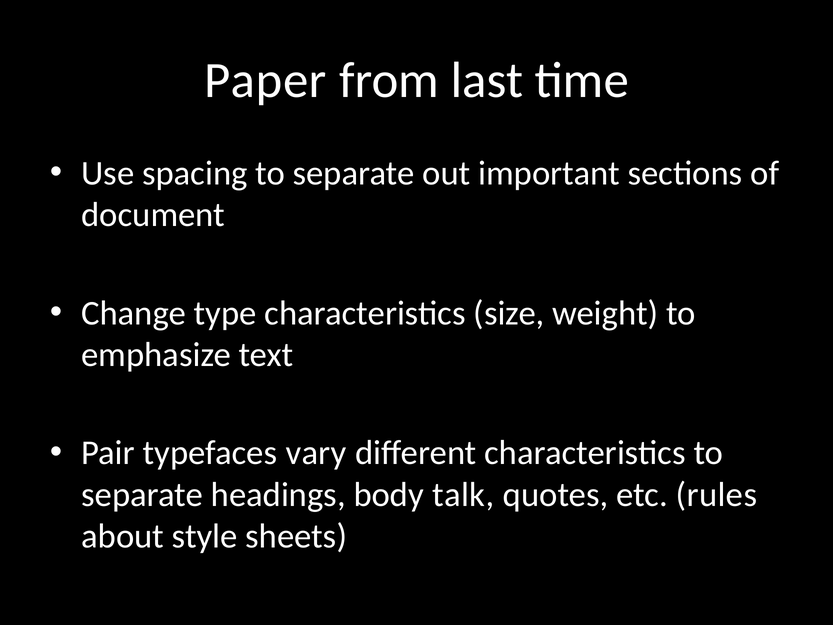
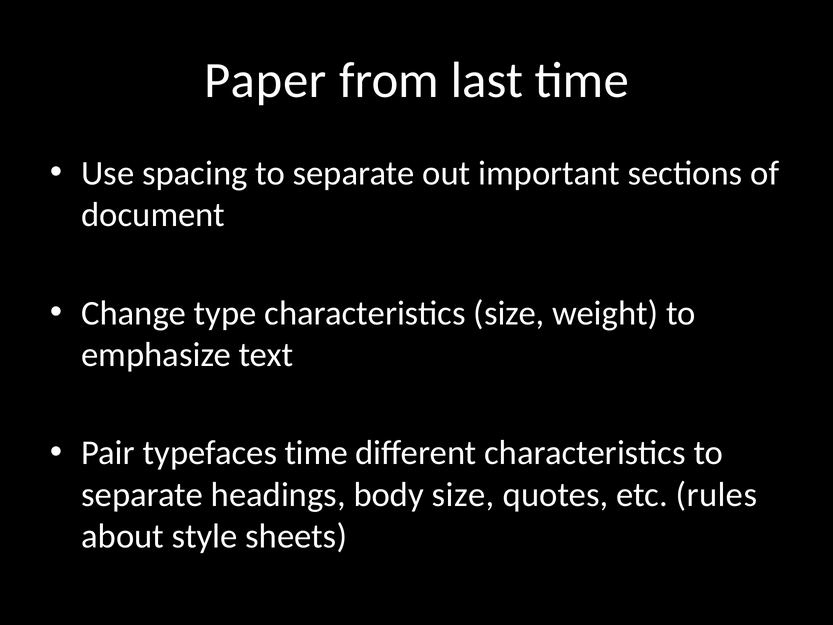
typefaces vary: vary -> time (316, 453)
body talk: talk -> size (463, 494)
